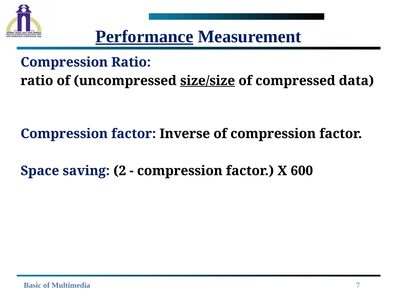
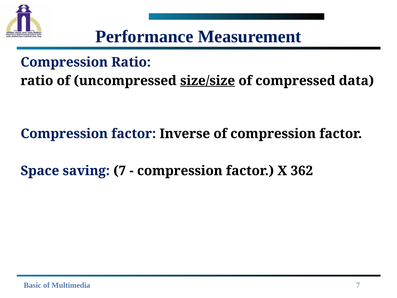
Performance underline: present -> none (144, 37)
saving 2: 2 -> 7 (120, 171)
600: 600 -> 362 (302, 171)
